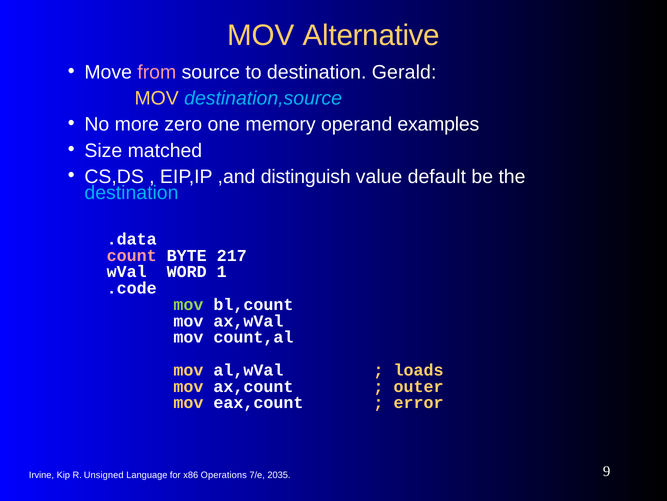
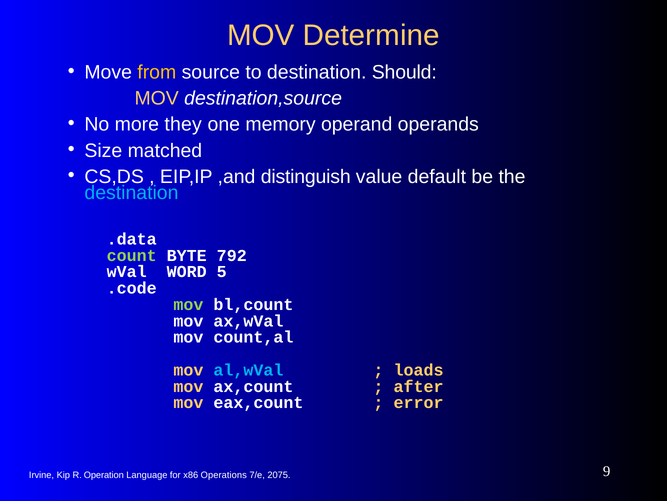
Alternative: Alternative -> Determine (371, 35)
from colour: pink -> yellow (157, 72)
Gerald: Gerald -> Should (404, 72)
destination,source colour: light blue -> white (263, 98)
zero: zero -> they (183, 124)
examples: examples -> operands (438, 124)
count colour: pink -> light green (132, 255)
217: 217 -> 792 (232, 255)
1: 1 -> 5 (222, 272)
al,wVal colour: white -> light blue (248, 370)
outer: outer -> after (419, 386)
Unsigned: Unsigned -> Operation (104, 474)
2035: 2035 -> 2075 (279, 474)
